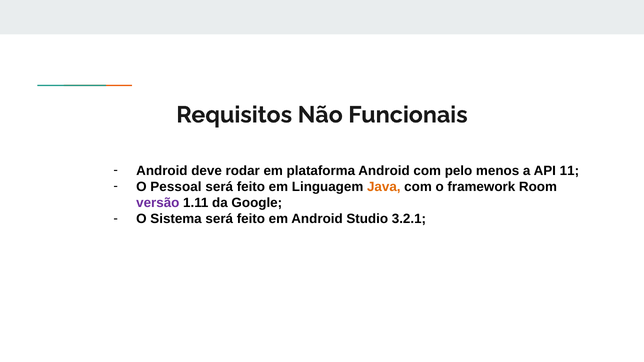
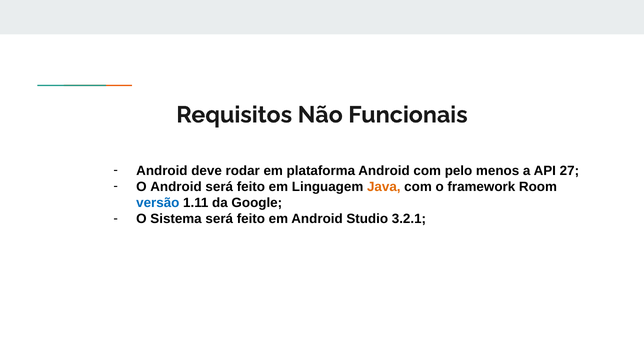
11: 11 -> 27 (569, 171)
O Pessoal: Pessoal -> Android (176, 187)
versão colour: purple -> blue (158, 203)
